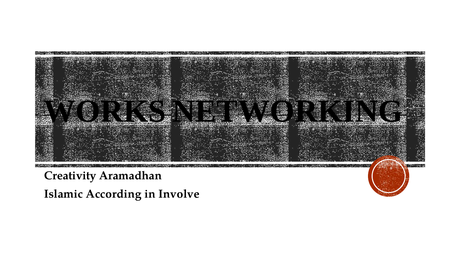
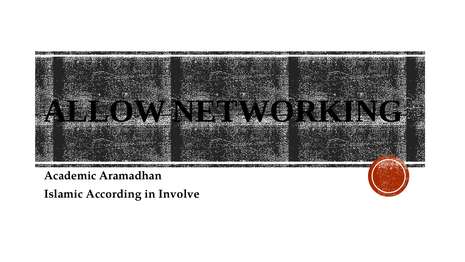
WORKS: WORKS -> ALLOW (105, 111)
Creativity: Creativity -> Academic (70, 175)
